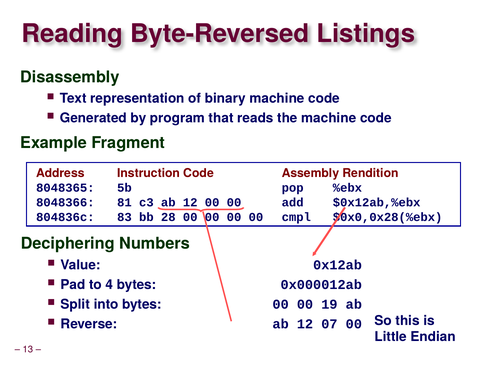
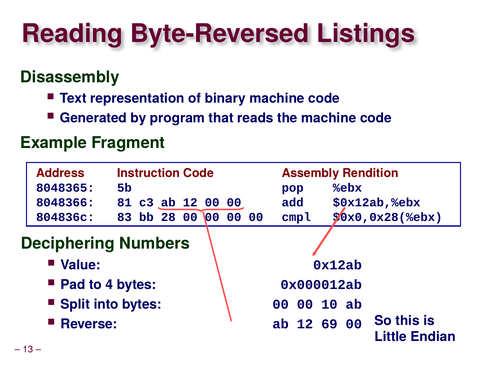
19: 19 -> 10 (329, 304)
07: 07 -> 69 (329, 323)
